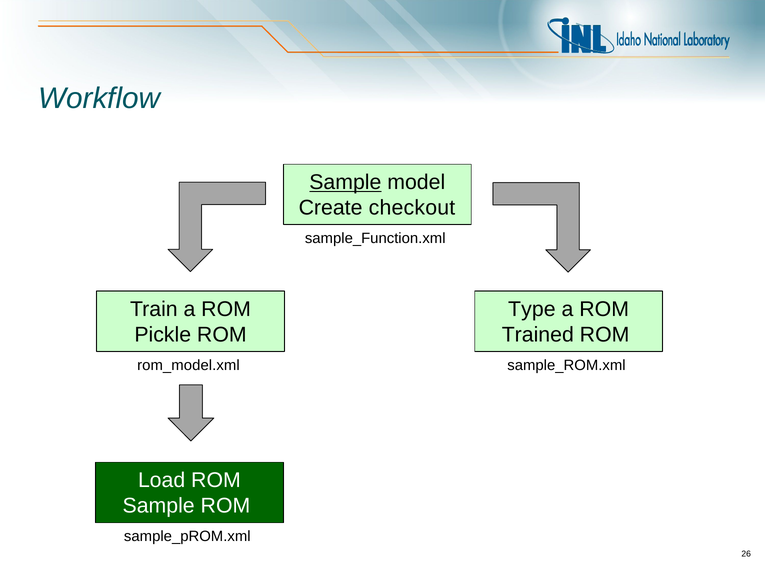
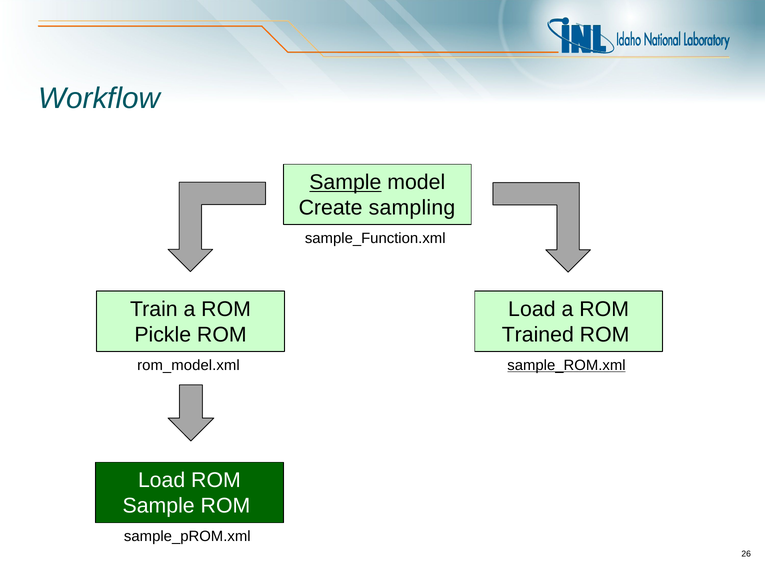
checkout: checkout -> sampling (412, 208)
Type: Type -> Load (532, 309)
sample_ROM.xml underline: none -> present (566, 365)
